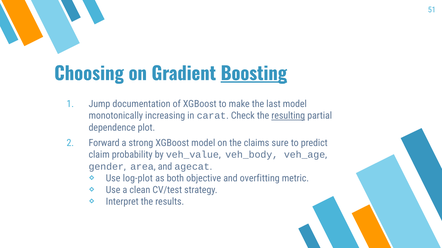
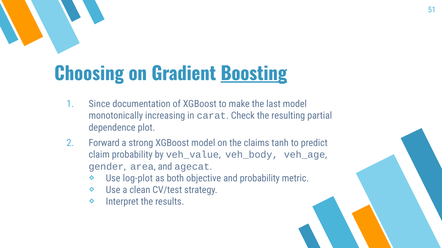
Jump: Jump -> Since (99, 104)
resulting underline: present -> none (288, 116)
sure: sure -> tanh (280, 143)
and overfitting: overfitting -> probability (260, 179)
